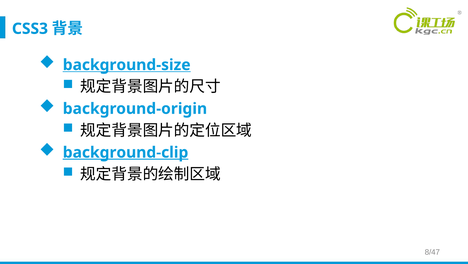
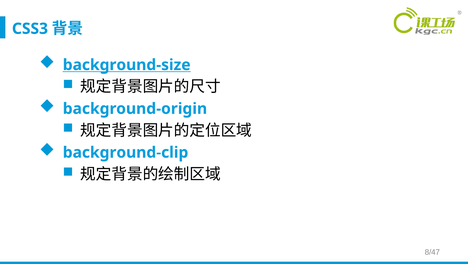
background-clip underline: present -> none (126, 152)
